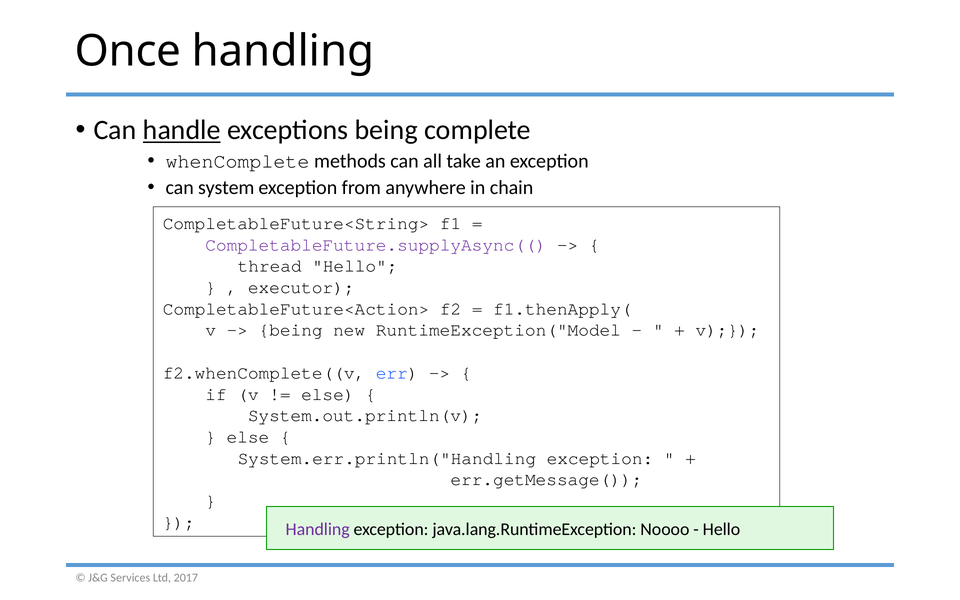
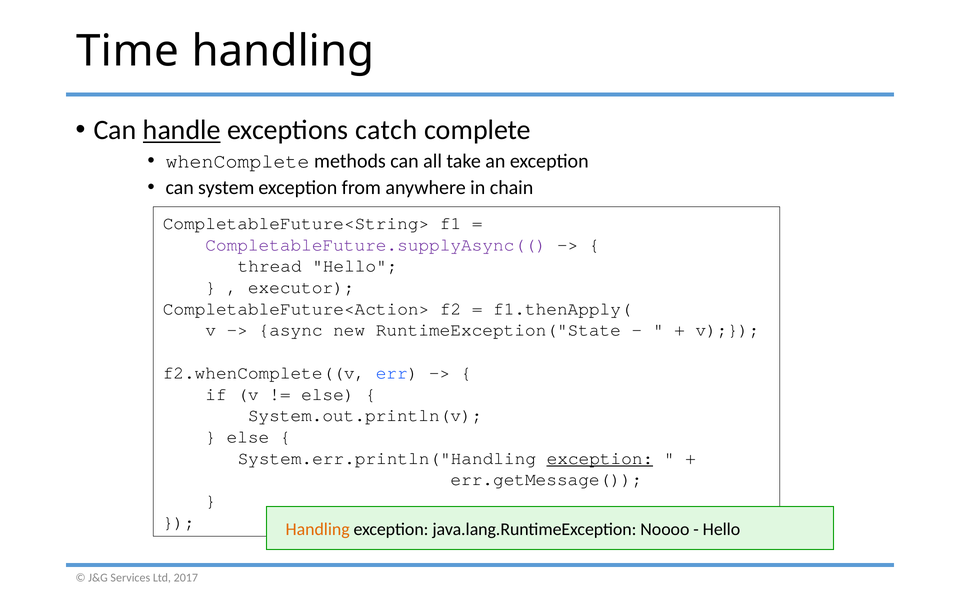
Once: Once -> Time (128, 51)
exceptions being: being -> catch (386, 130)
being: being -> async (291, 330)
RuntimeException("Model: RuntimeException("Model -> RuntimeException("State (498, 330)
exception underline: none -> present (600, 458)
Handling colour: purple -> orange (318, 529)
